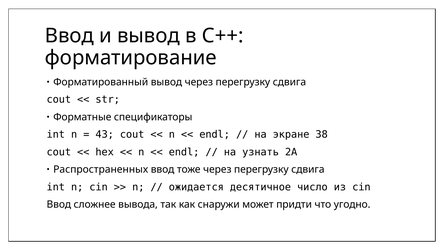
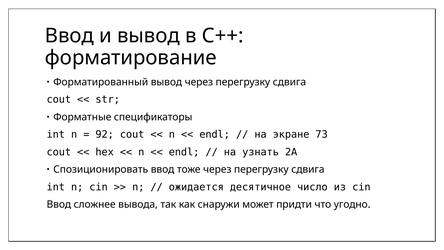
43: 43 -> 92 (105, 134)
38: 38 -> 73 (322, 134)
Распространенных: Распространенных -> Спозиционировать (101, 169)
